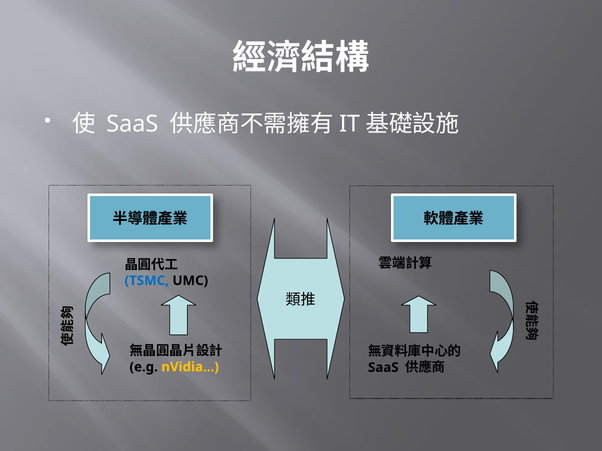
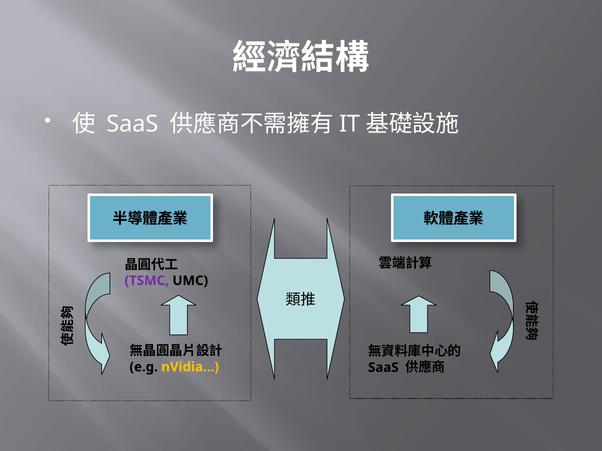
TSMC colour: blue -> purple (147, 281)
